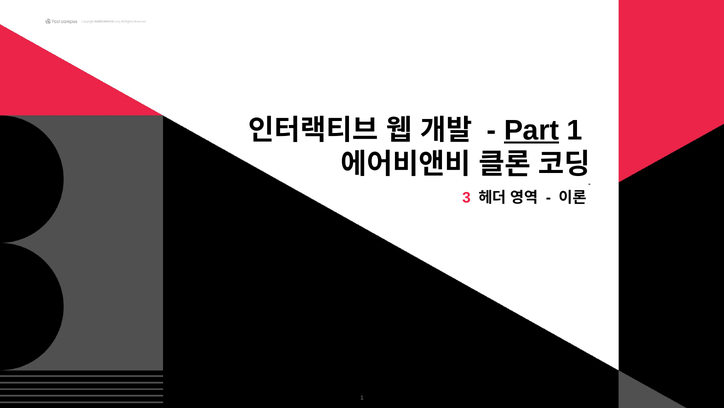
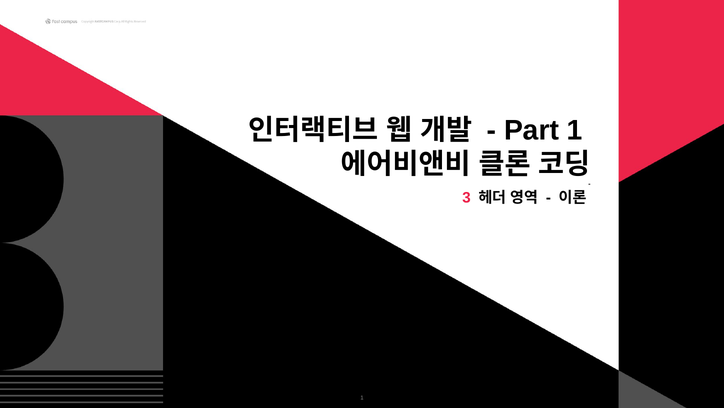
Part underline: present -> none (532, 130)
